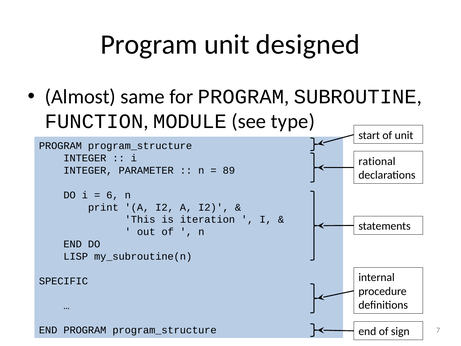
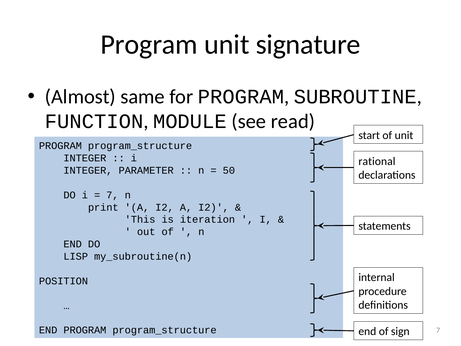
designed: designed -> signature (308, 45)
type: type -> read (293, 121)
89: 89 -> 50 (229, 170)
6: 6 -> 7 (112, 195)
SPECIFIC: SPECIFIC -> POSITION (63, 281)
